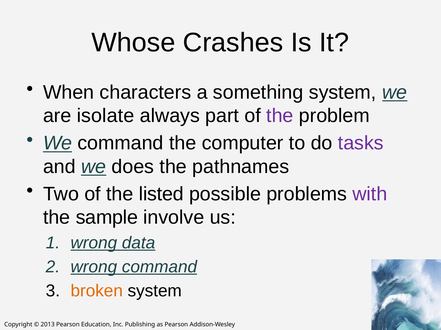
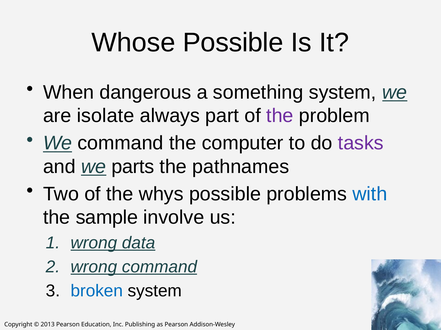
Whose Crashes: Crashes -> Possible (233, 43)
characters: characters -> dangerous (145, 93)
does: does -> parts (133, 167)
listed: listed -> whys (161, 194)
with colour: purple -> blue (370, 194)
broken colour: orange -> blue (97, 291)
